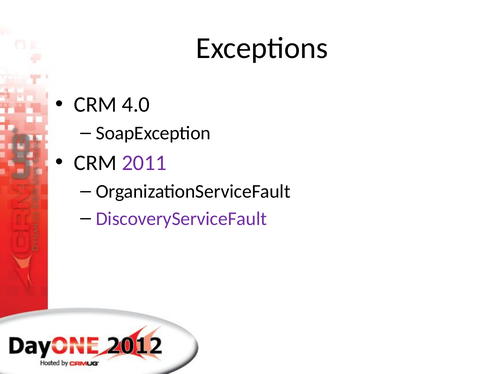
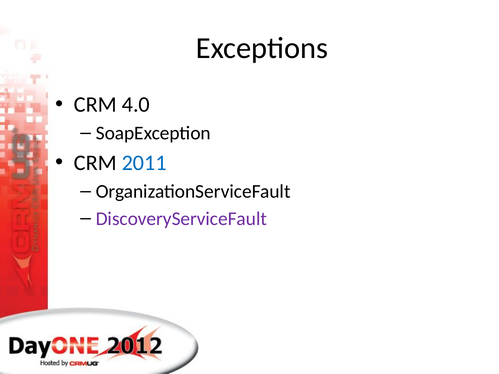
2011 colour: purple -> blue (144, 163)
